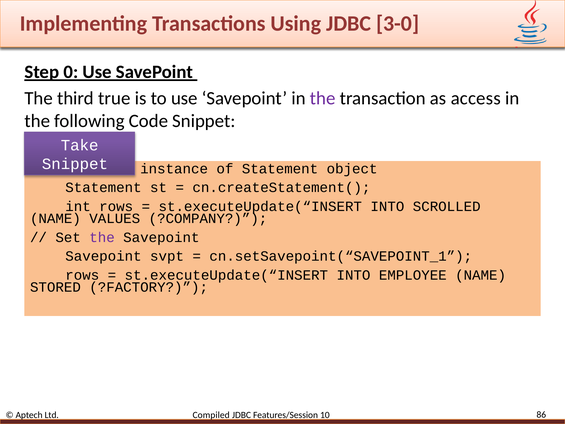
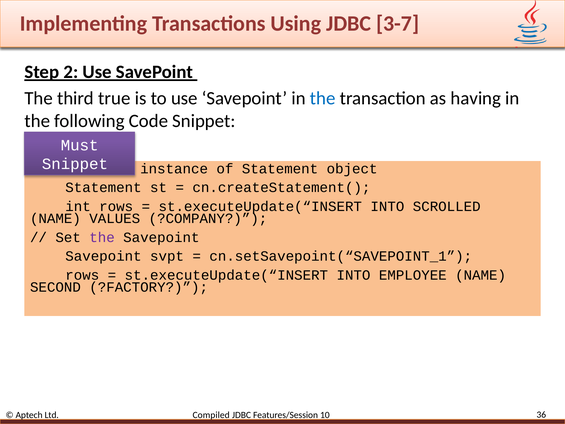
3-0: 3-0 -> 3-7 (398, 24)
0: 0 -> 2 (71, 72)
the colour: purple -> blue (323, 98)
access: access -> having (476, 98)
Take: Take -> Must (80, 145)
STORED: STORED -> SECOND (55, 287)
86: 86 -> 36 (541, 414)
